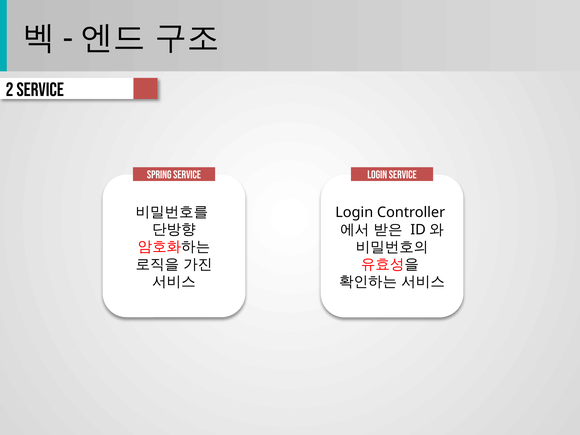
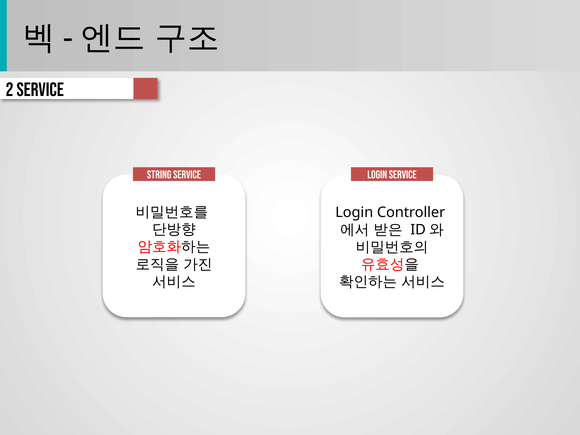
Spring: Spring -> String (159, 175)
